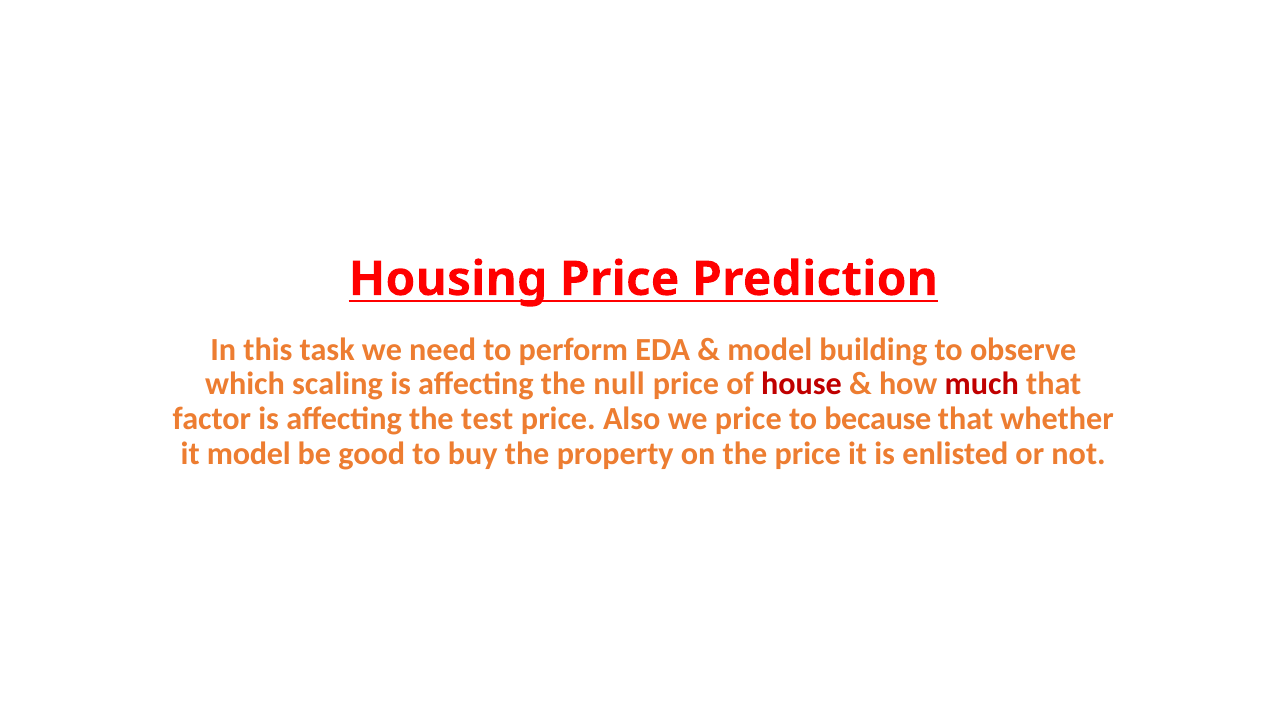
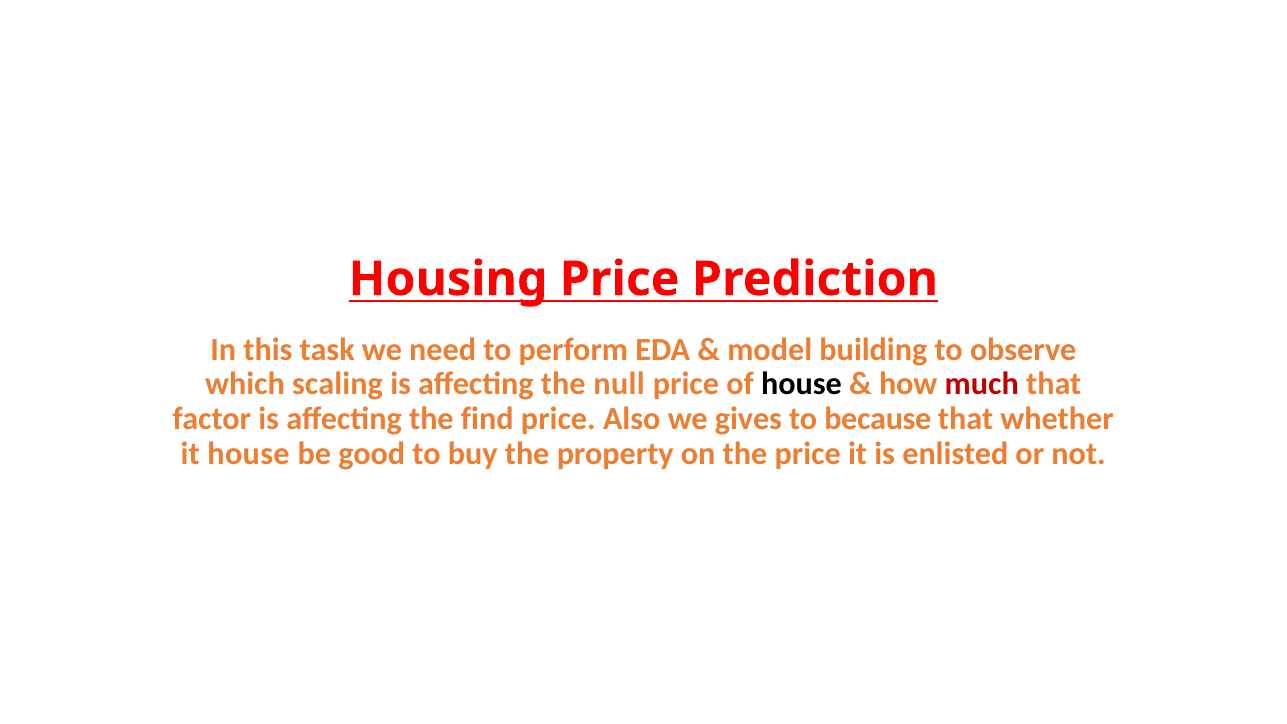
house colour: red -> black (801, 384)
test: test -> find (487, 419)
we price: price -> gives (748, 419)
it model: model -> house (249, 454)
